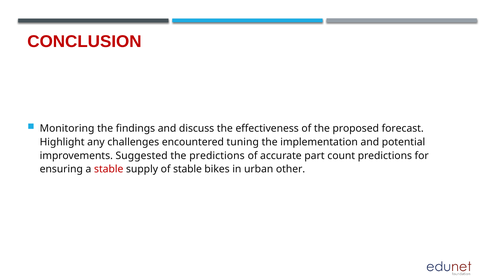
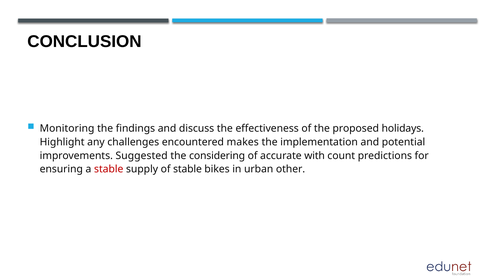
CONCLUSION colour: red -> black (84, 42)
forecast: forecast -> holidays (403, 129)
tuning: tuning -> makes (243, 142)
the predictions: predictions -> considering (217, 156)
part: part -> with (315, 156)
